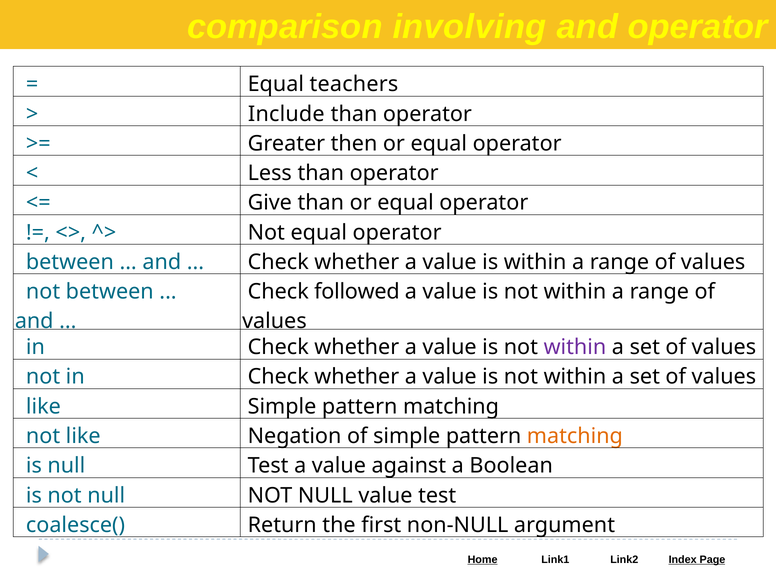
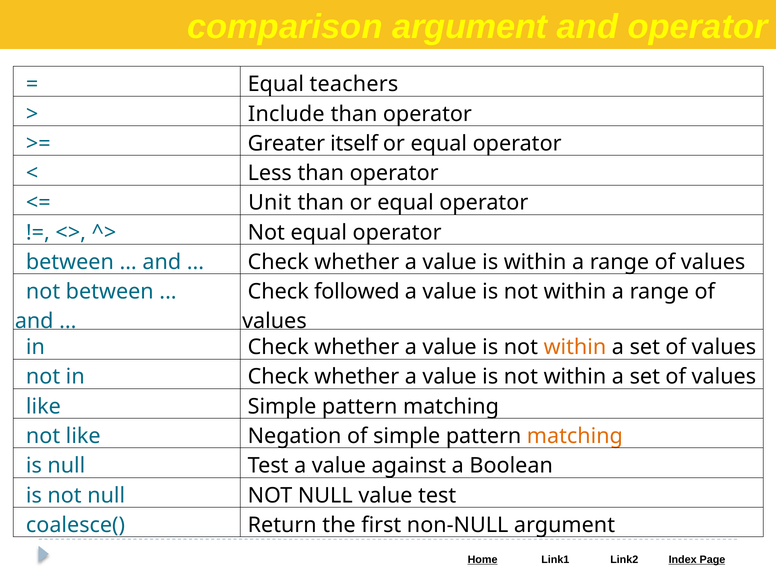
comparison involving: involving -> argument (470, 27)
then: then -> itself (354, 144)
Give: Give -> Unit (270, 203)
within colour: purple -> orange (575, 347)
